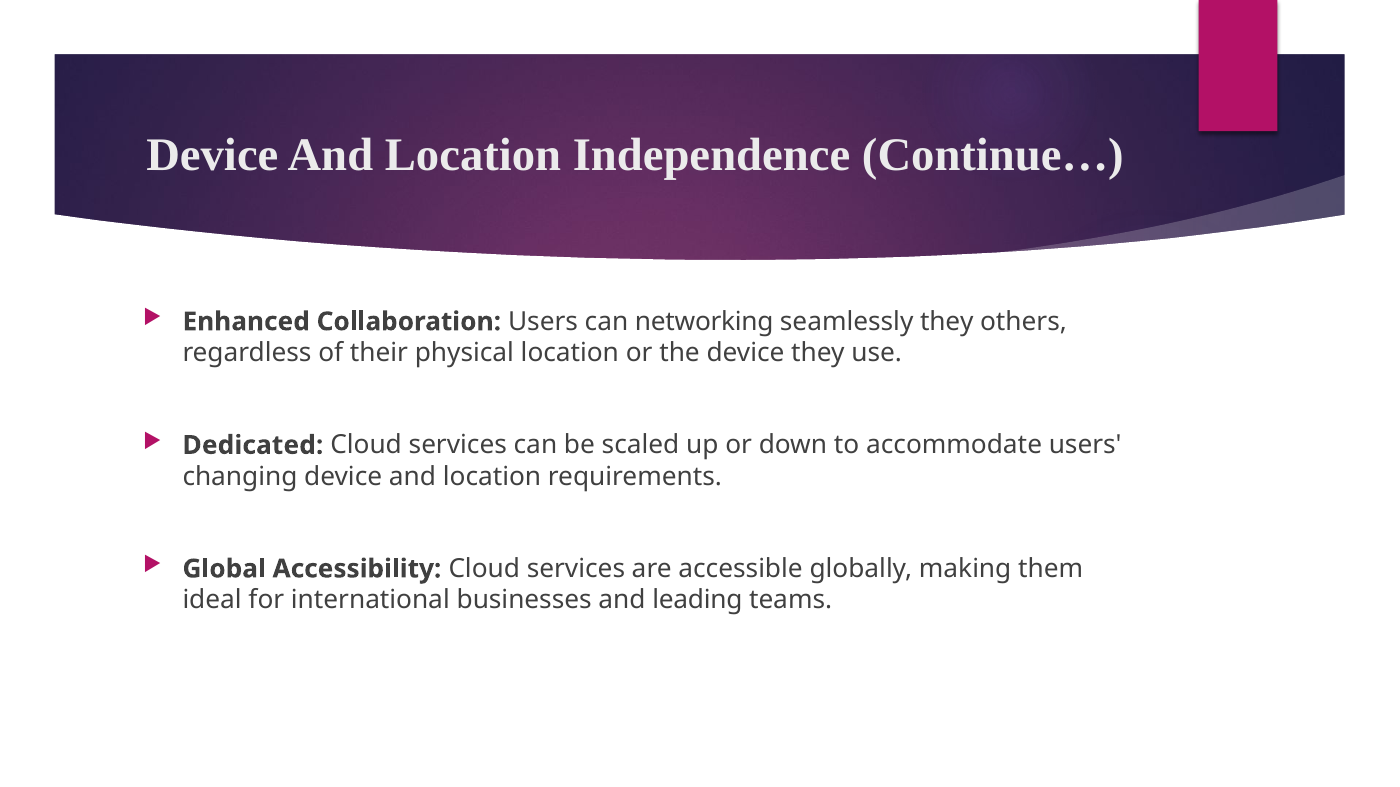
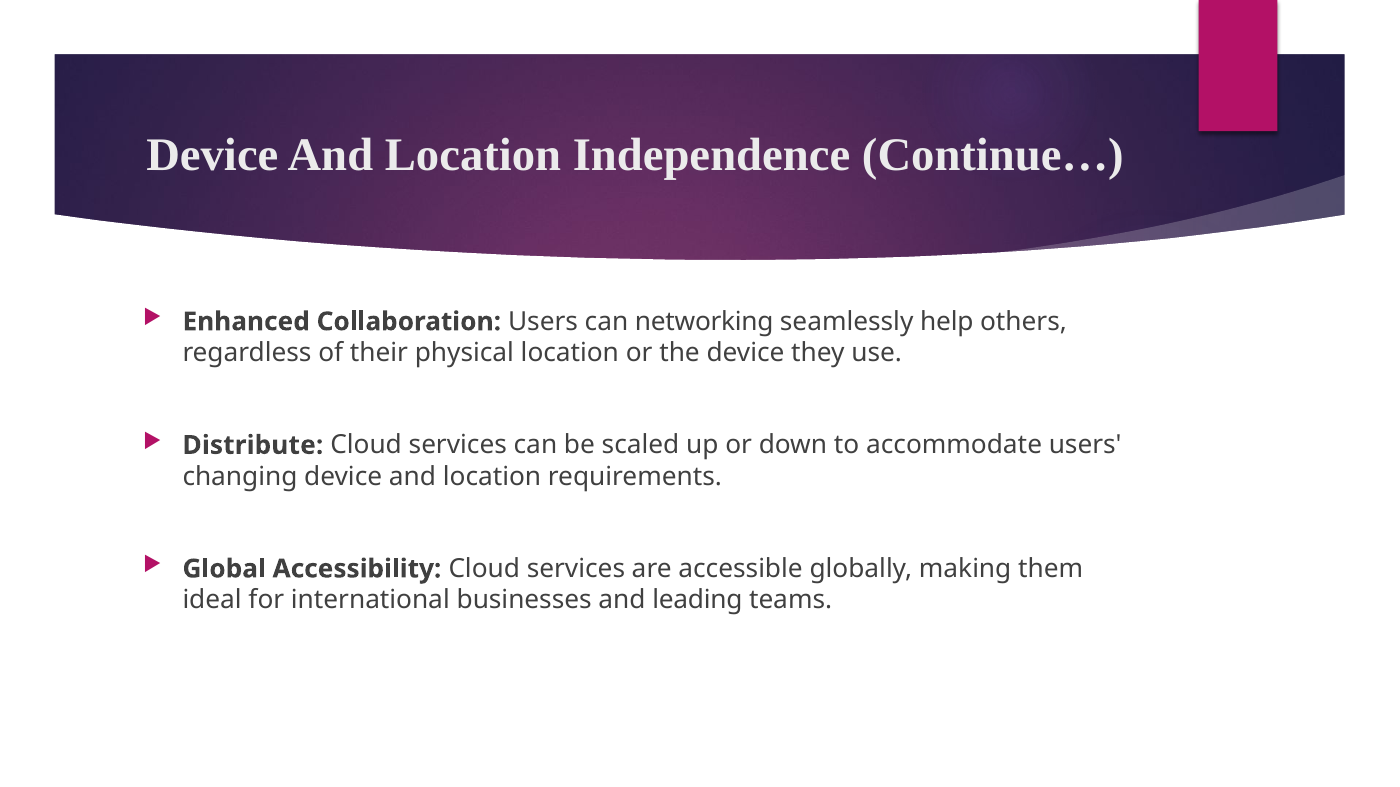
seamlessly they: they -> help (947, 322)
Dedicated: Dedicated -> Distribute (253, 445)
